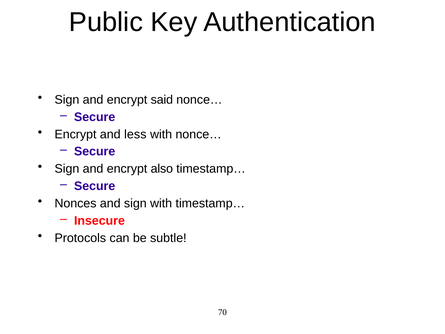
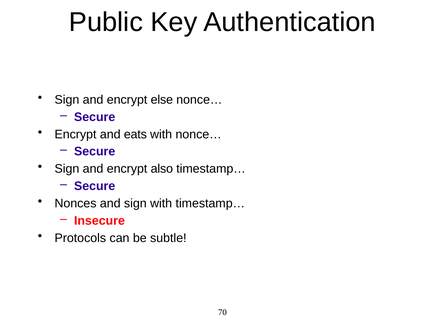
said: said -> else (162, 100)
less: less -> eats (135, 134)
